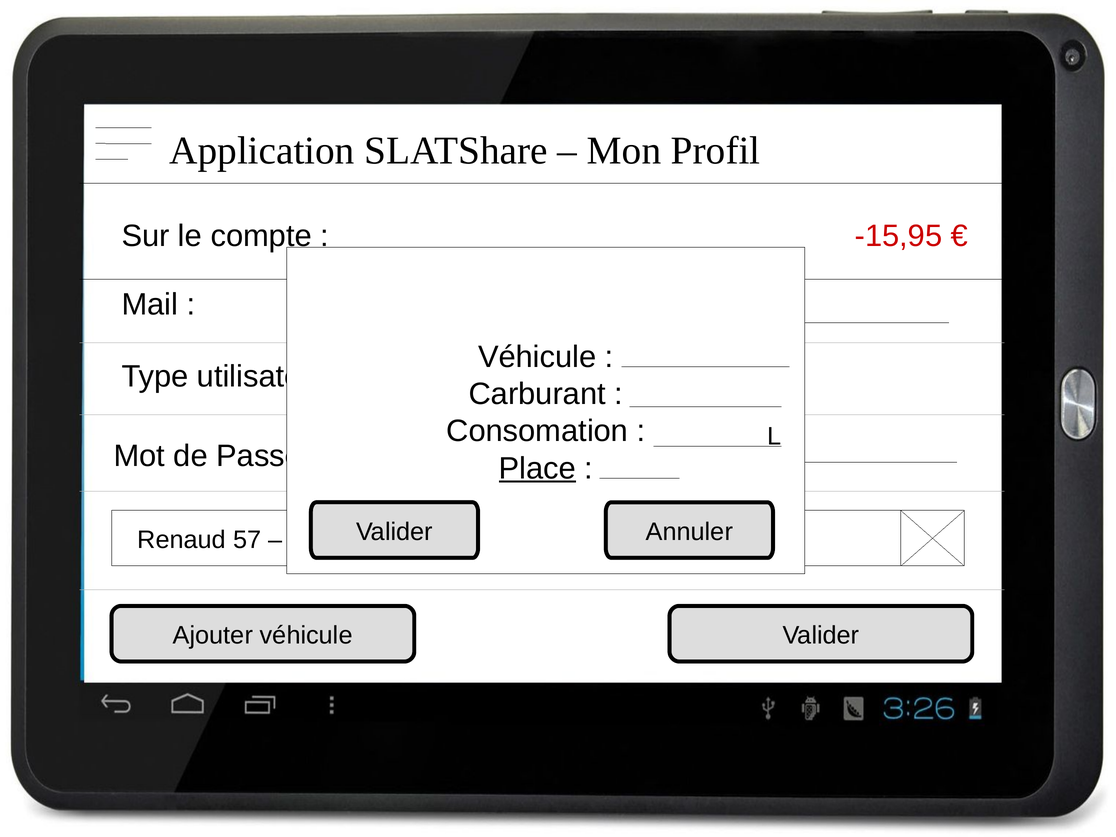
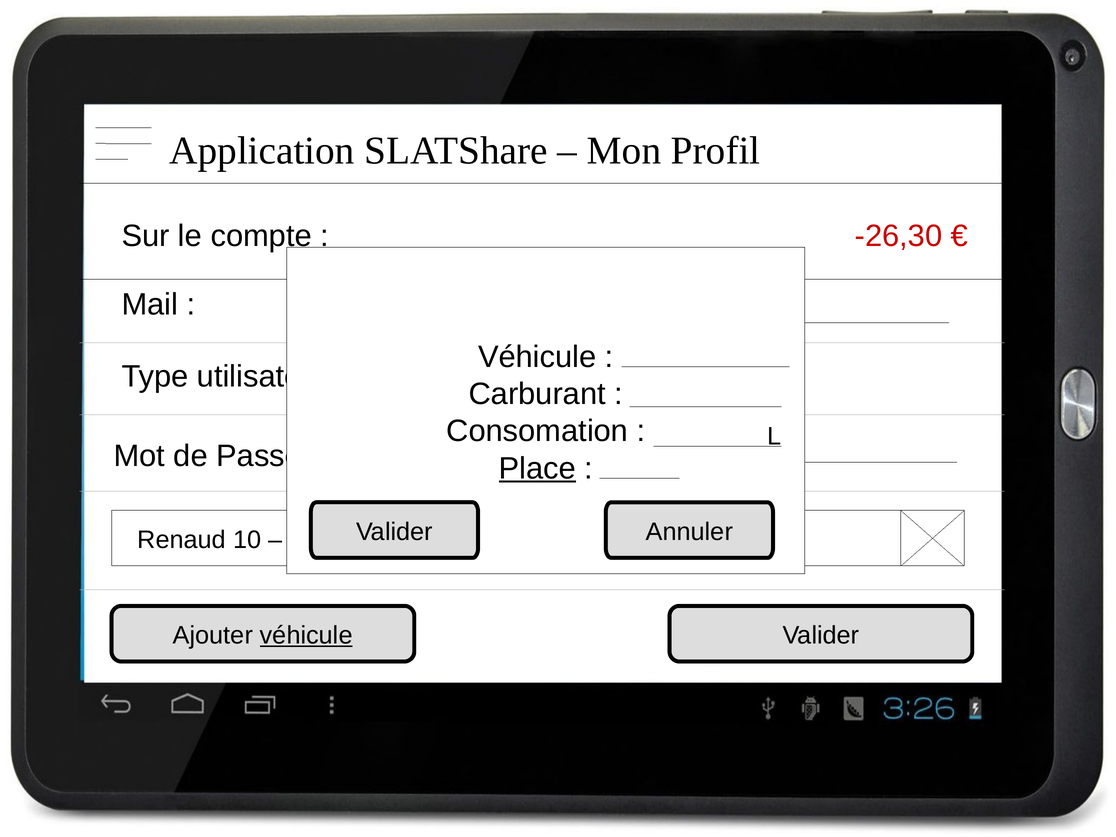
-15,95: -15,95 -> -26,30 (899, 236)
57: 57 -> 10 (247, 540)
véhicule underline: none -> present (306, 635)
